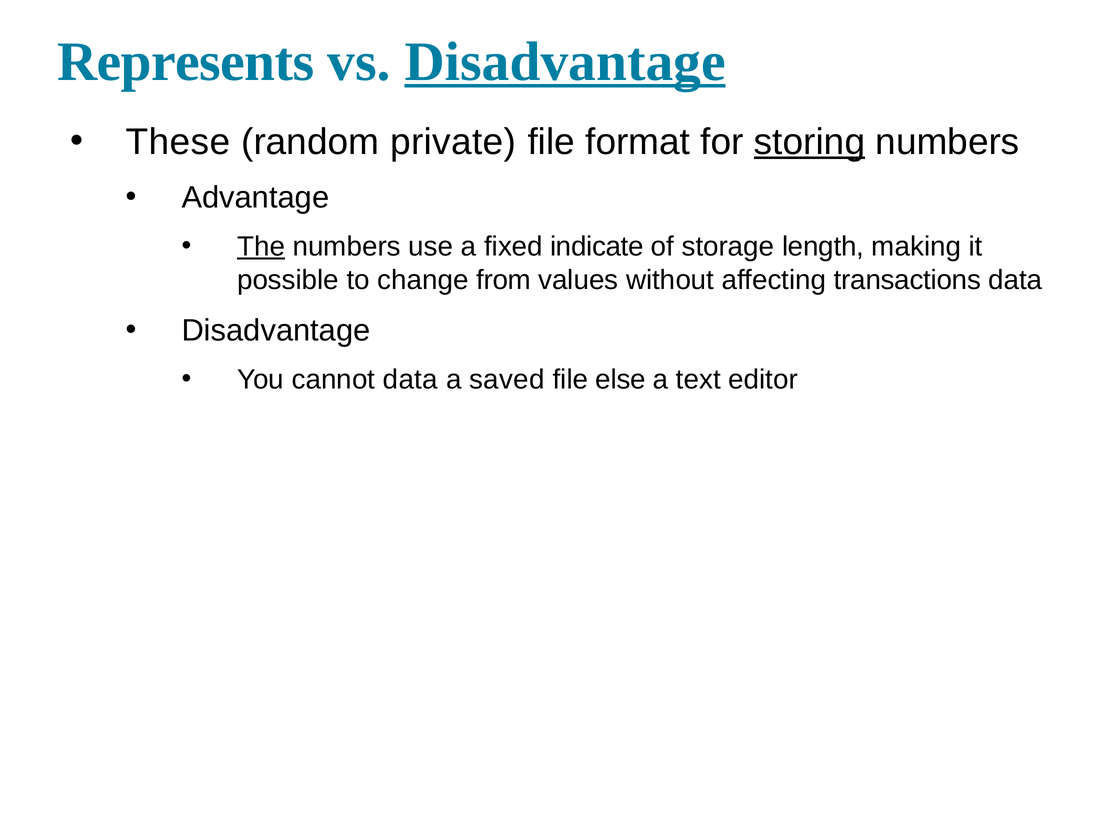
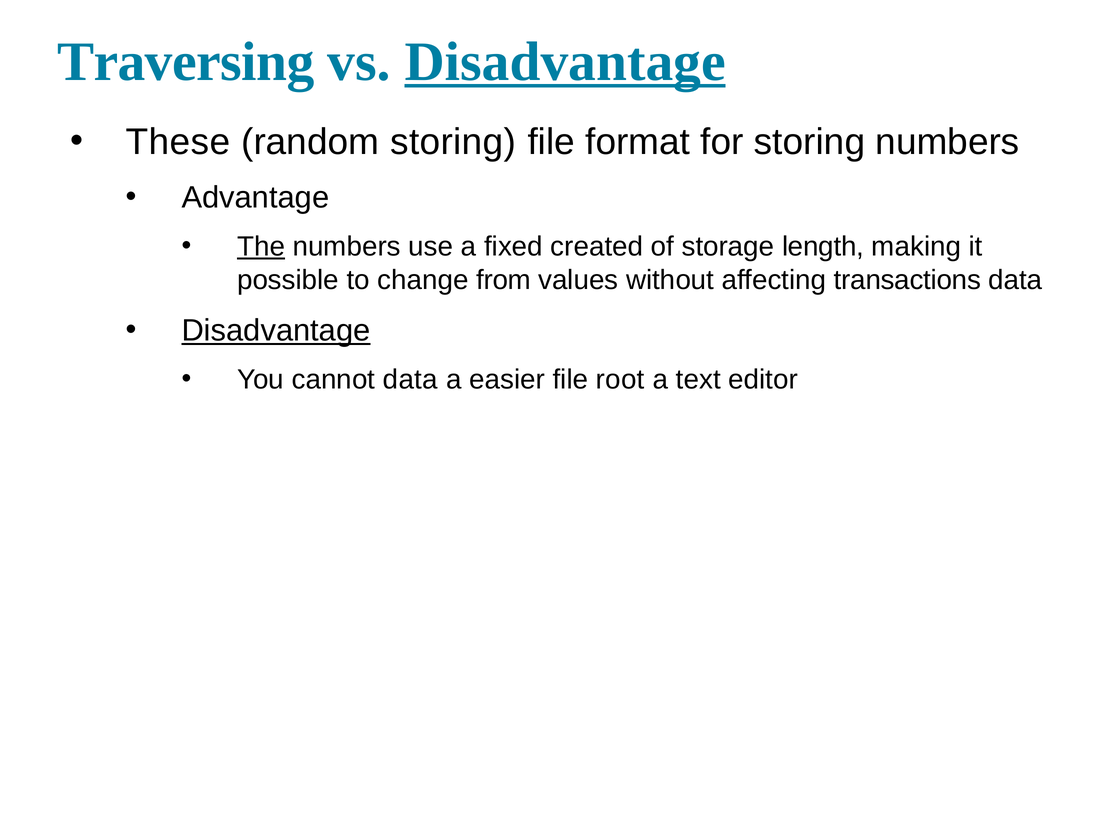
Represents: Represents -> Traversing (186, 62)
random private: private -> storing (453, 142)
storing underline: present -> none (810, 142)
indicate: indicate -> created (597, 247)
Disadvantage underline: none -> present (276, 331)
saved: saved -> easier (507, 380)
else: else -> root (620, 380)
